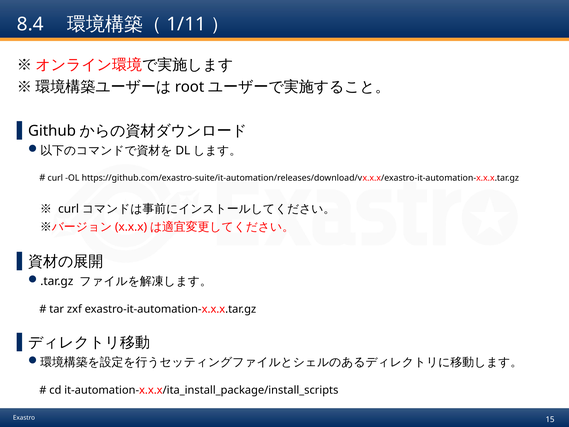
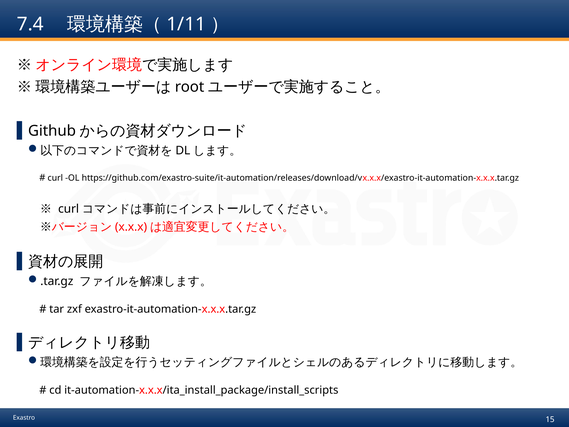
8.4: 8.4 -> 7.4 (30, 24)
